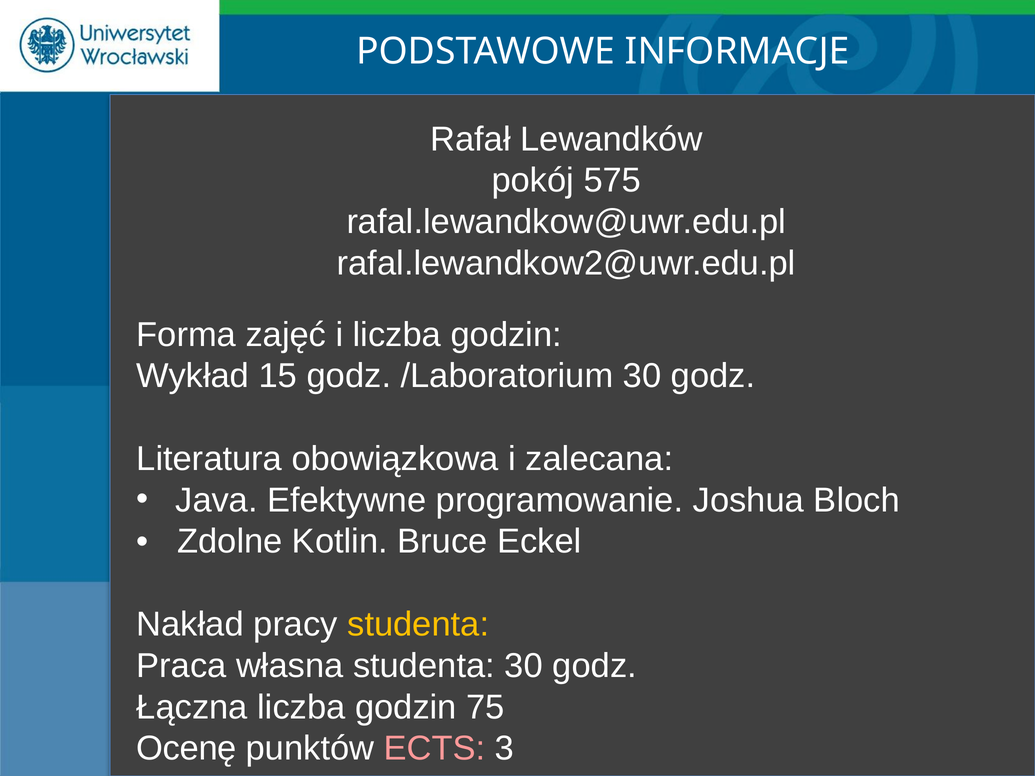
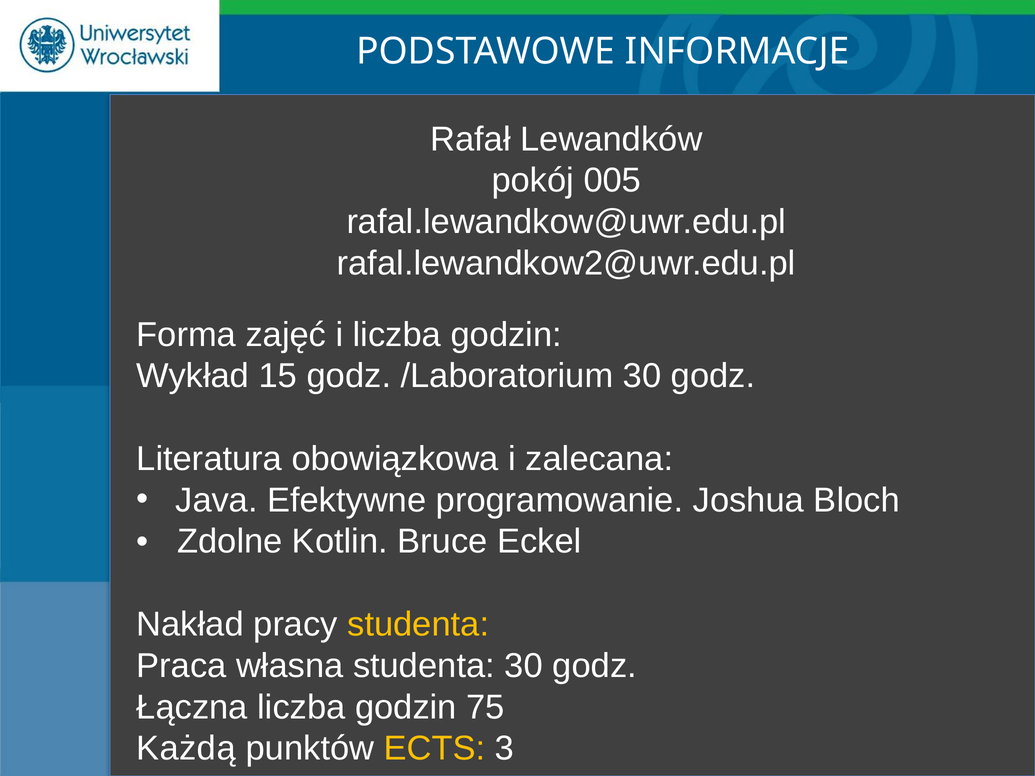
575: 575 -> 005 (612, 181)
Ocenę: Ocenę -> Każdą (186, 749)
ECTS colour: pink -> yellow (435, 749)
